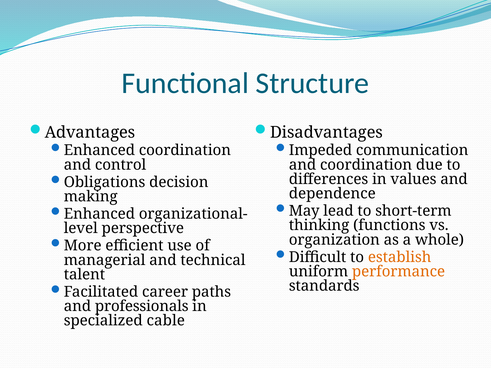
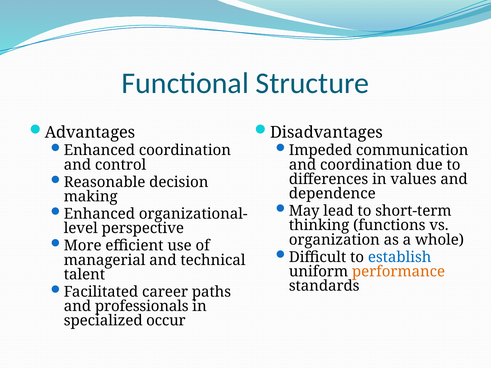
Obligations: Obligations -> Reasonable (105, 182)
establish colour: orange -> blue (400, 257)
cable: cable -> occur (166, 321)
